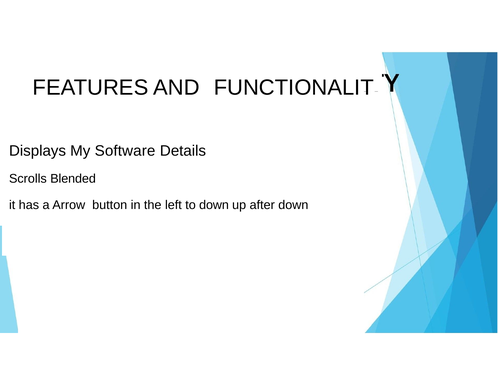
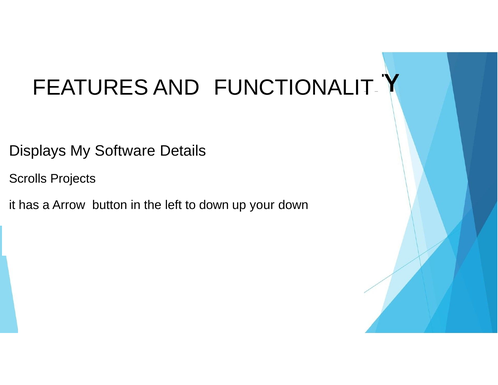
Blended: Blended -> Projects (73, 179)
after: after -> your (262, 205)
